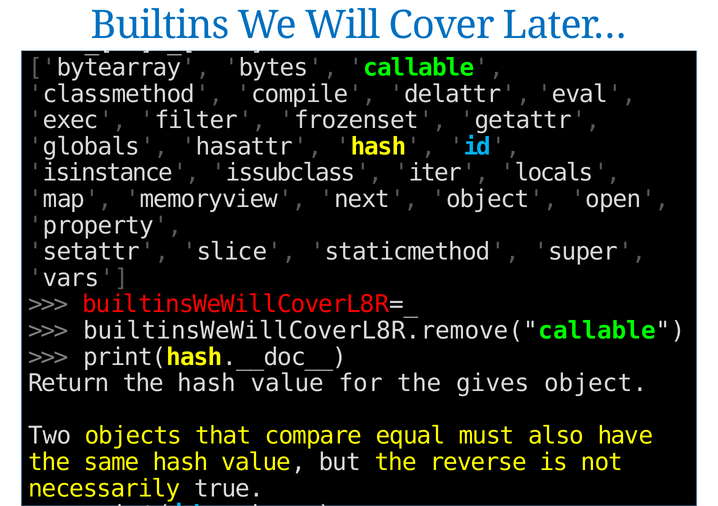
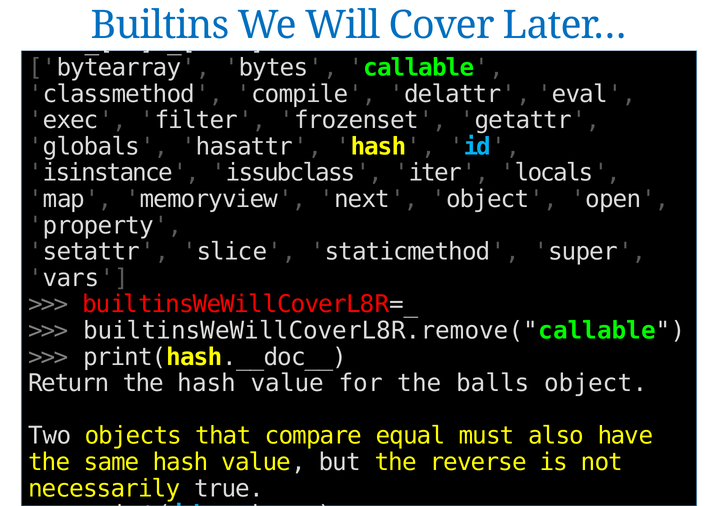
gives: gives -> balls (493, 383)
